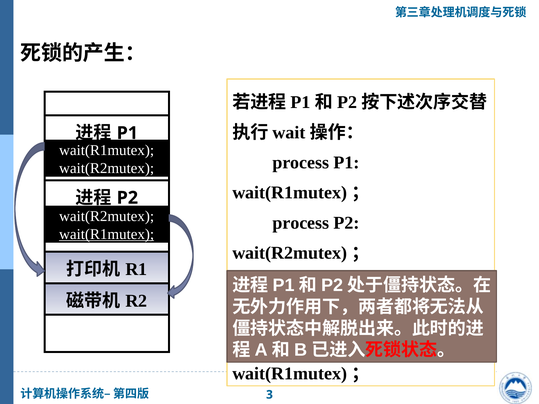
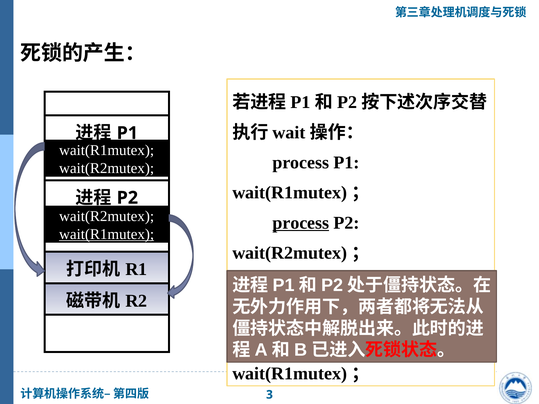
process underline: none -> present (301, 223)
